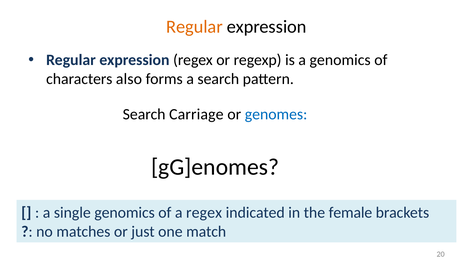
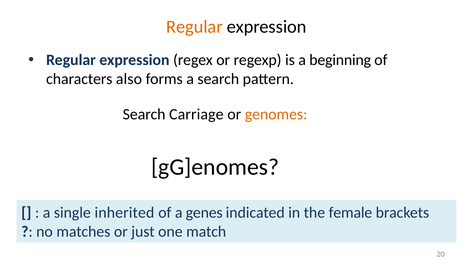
a genomics: genomics -> beginning (340, 60)
genomes colour: blue -> orange (276, 114)
single genomics: genomics -> inherited (124, 213)
a regex: regex -> genes (204, 213)
